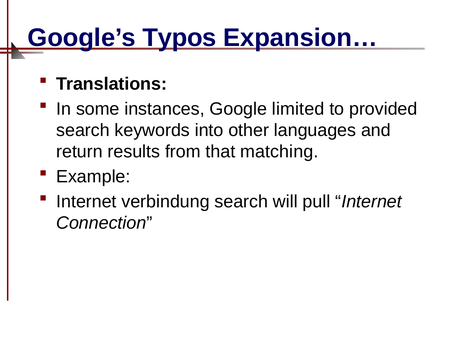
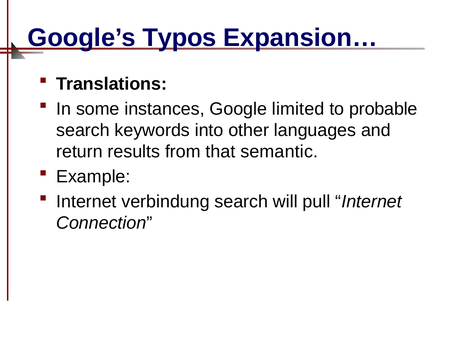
provided: provided -> probable (383, 109)
matching: matching -> semantic (279, 152)
